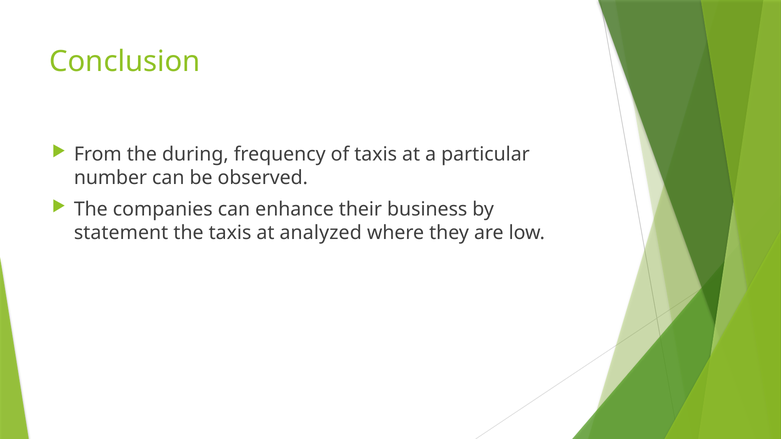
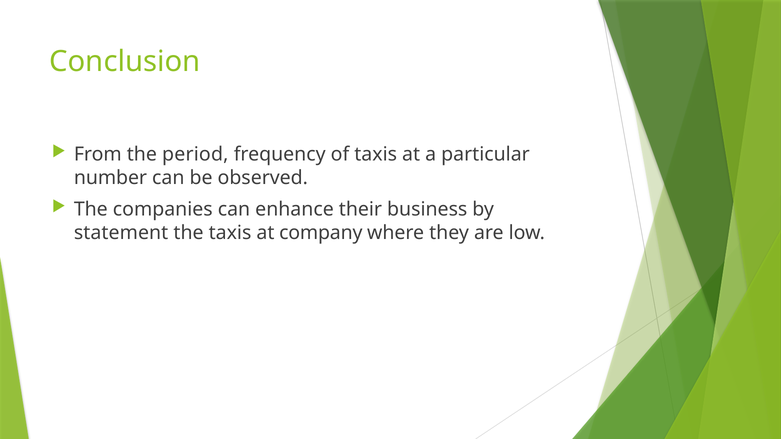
during: during -> period (195, 154)
analyzed: analyzed -> company (321, 233)
